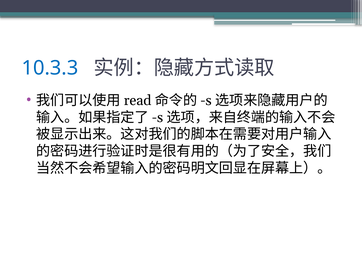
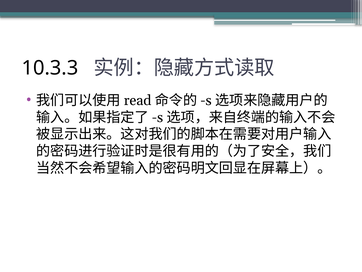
10.3.3 colour: blue -> black (50, 68)
